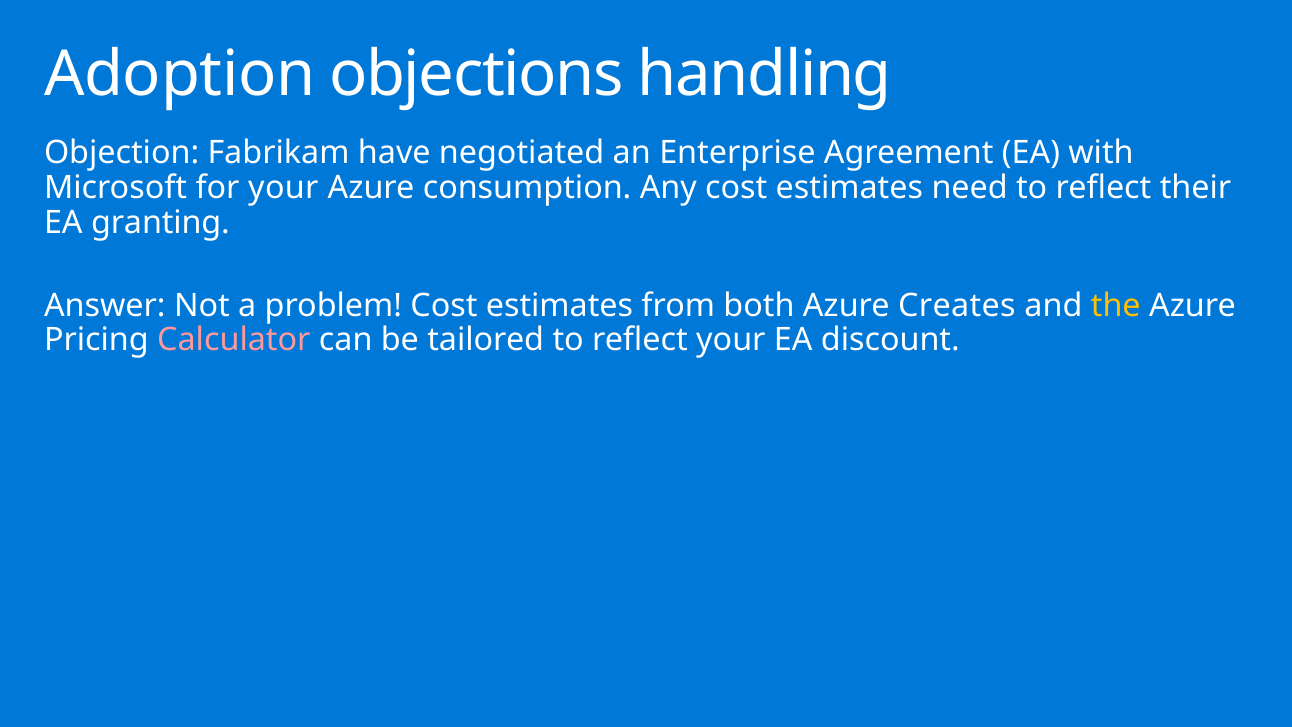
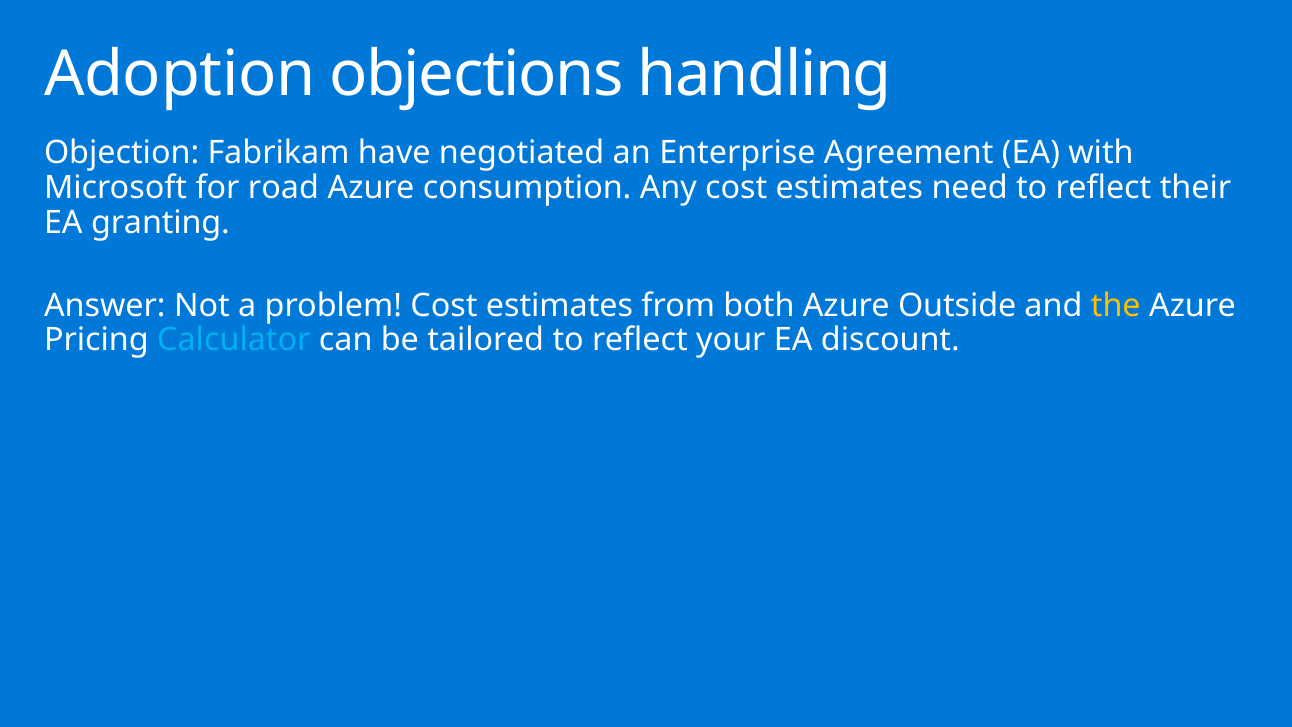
for your: your -> road (283, 188)
Creates: Creates -> Outside (957, 305)
Calculator colour: pink -> light blue (234, 340)
